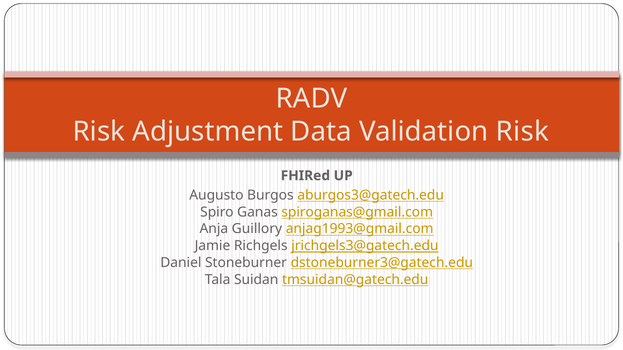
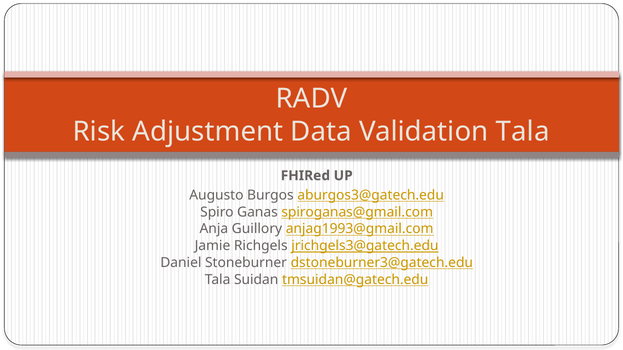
Validation Risk: Risk -> Tala (523, 132)
